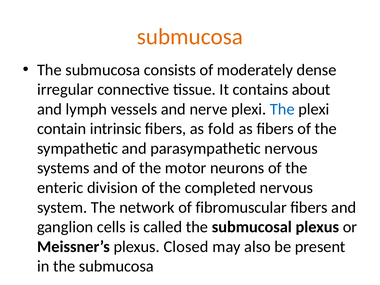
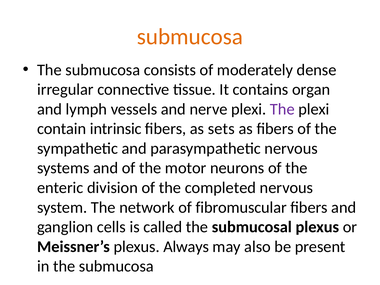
about: about -> organ (311, 90)
The colour: blue -> purple (282, 109)
fold: fold -> sets (221, 129)
Closed: Closed -> Always (186, 247)
